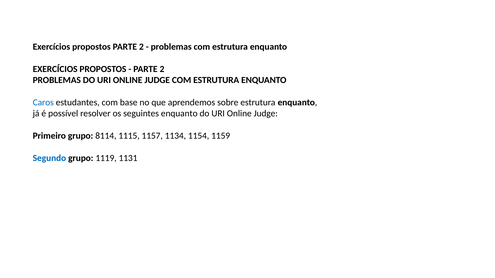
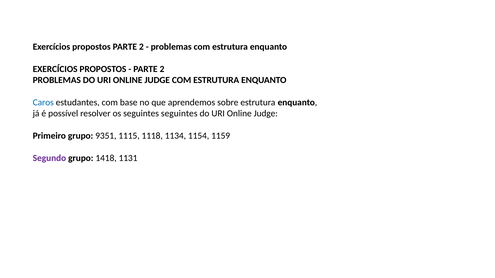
seguintes enquanto: enquanto -> seguintes (179, 114)
8114: 8114 -> 9351 (106, 136)
1157: 1157 -> 1118 (152, 136)
Segundo colour: blue -> purple (49, 158)
1119: 1119 -> 1418 (106, 158)
